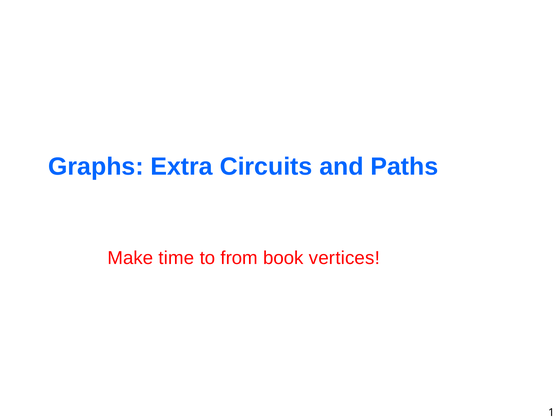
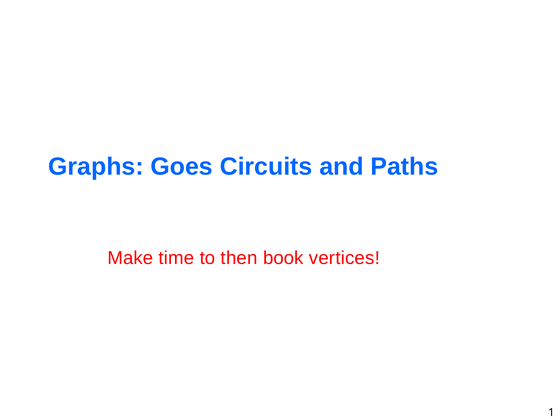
Extra: Extra -> Goes (182, 167)
from: from -> then (239, 258)
